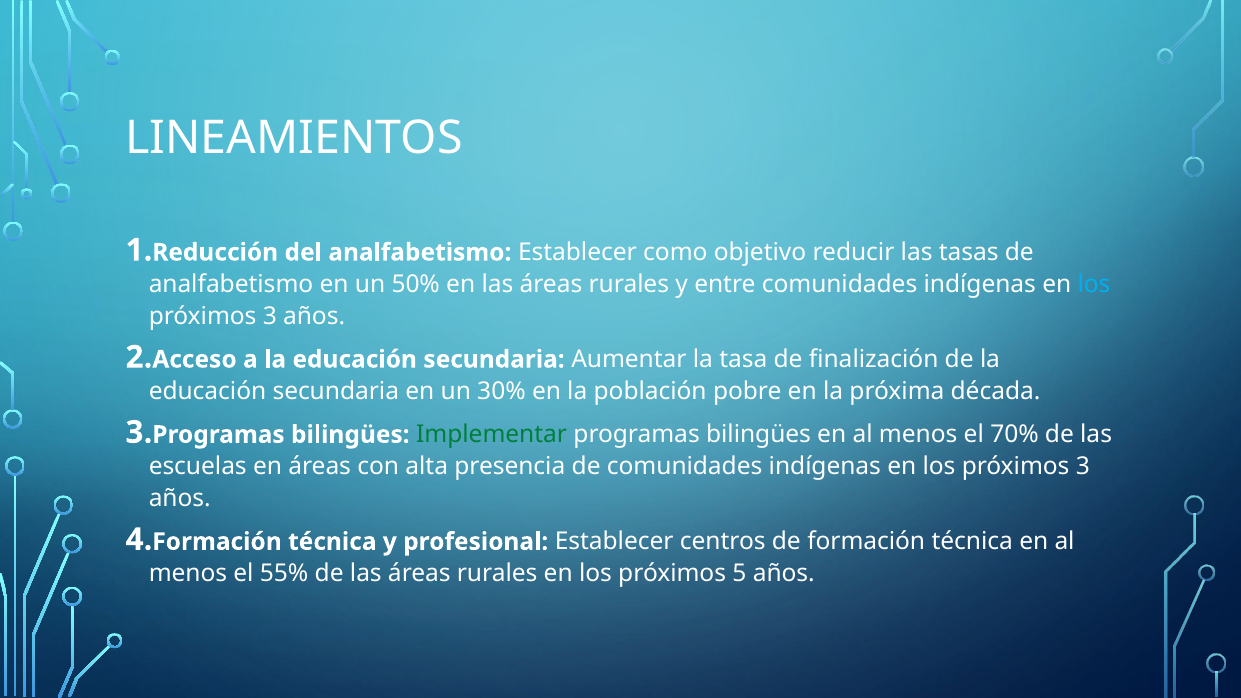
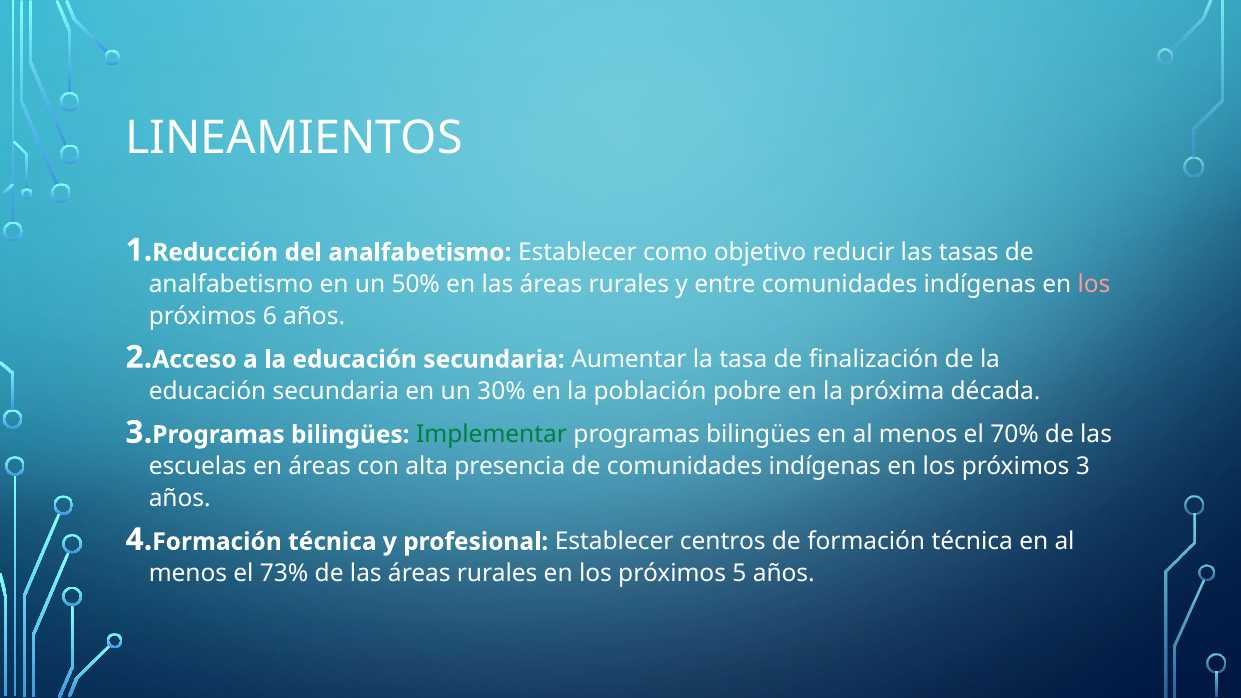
los colour: light blue -> pink (1094, 284)
3: 3 -> 6 (270, 316)
55%: 55% -> 73% (284, 574)
